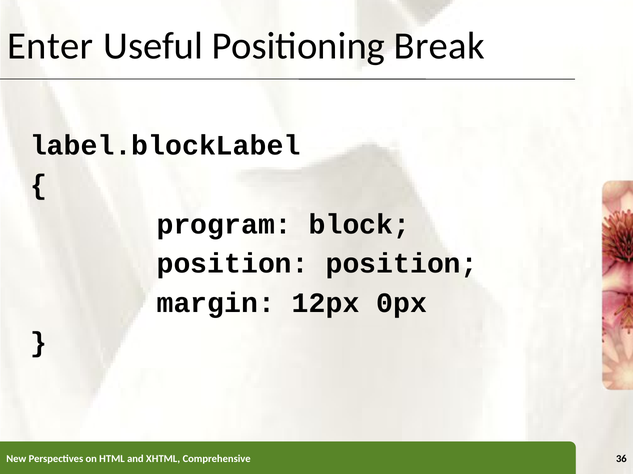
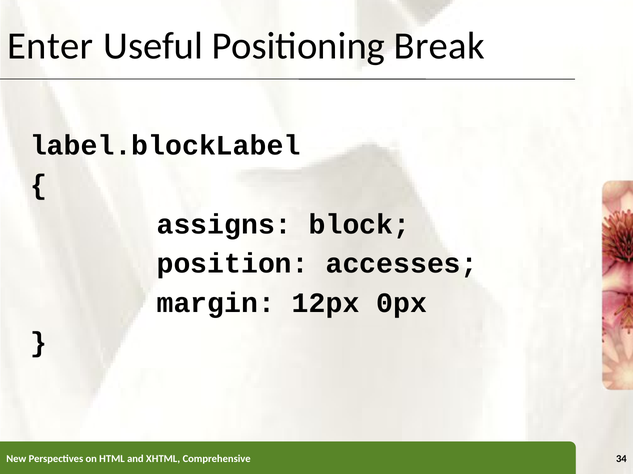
program: program -> assigns (224, 225)
position position: position -> accesses (402, 264)
36: 36 -> 34 (621, 460)
